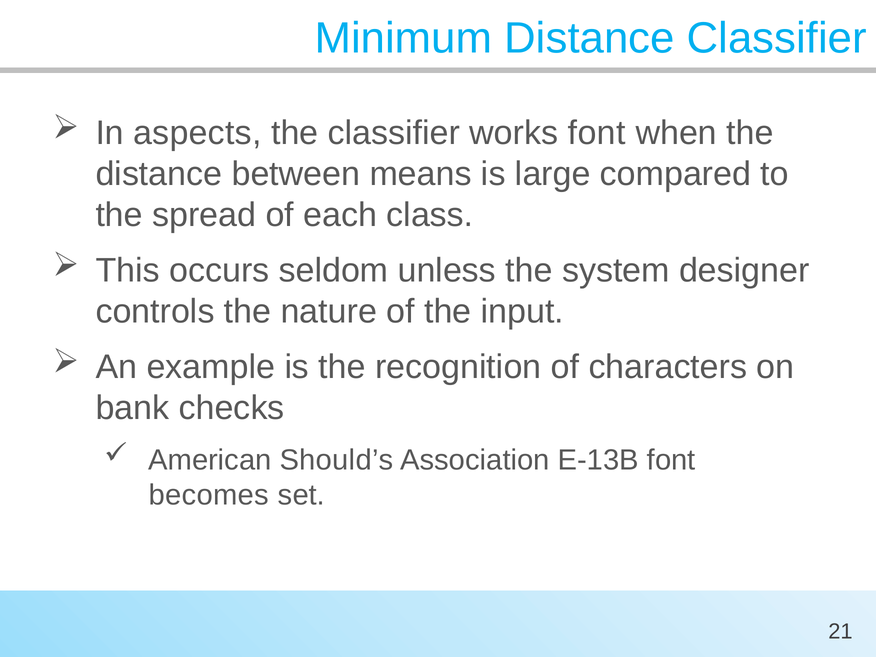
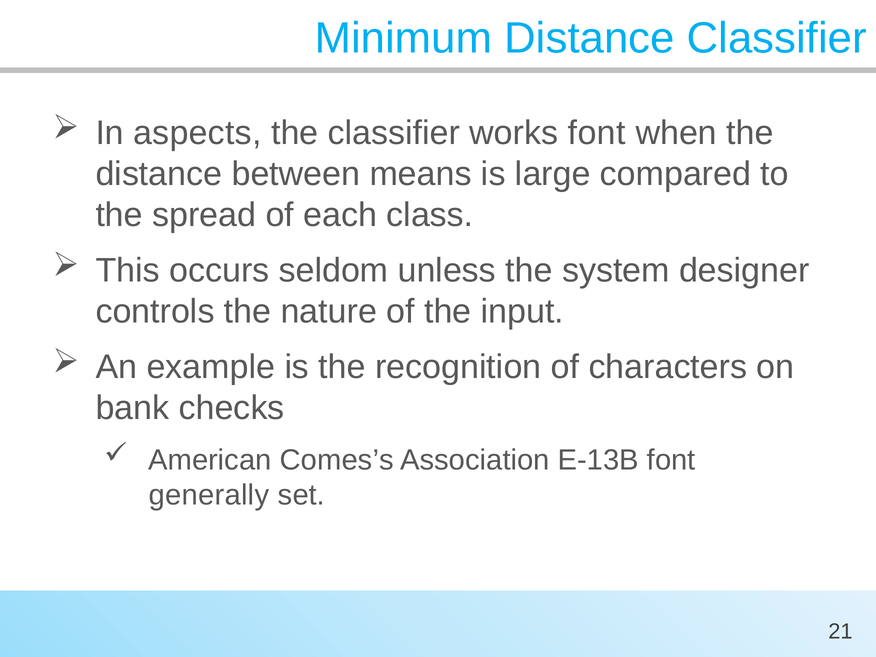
Should’s: Should’s -> Comes’s (337, 460)
becomes: becomes -> generally (209, 495)
